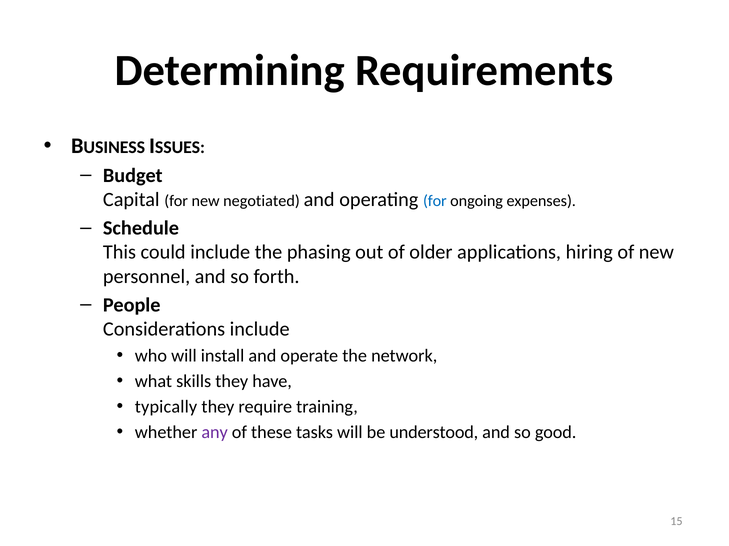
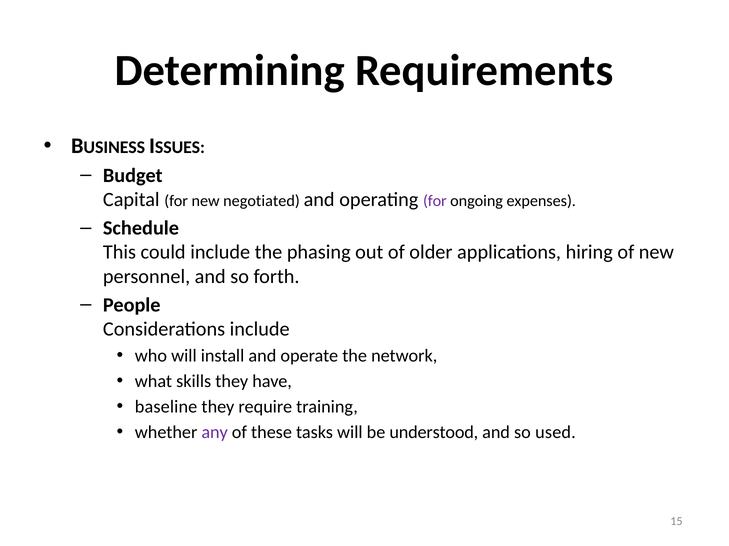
for colour: blue -> purple (435, 201)
typically: typically -> baseline (166, 407)
good: good -> used (556, 433)
